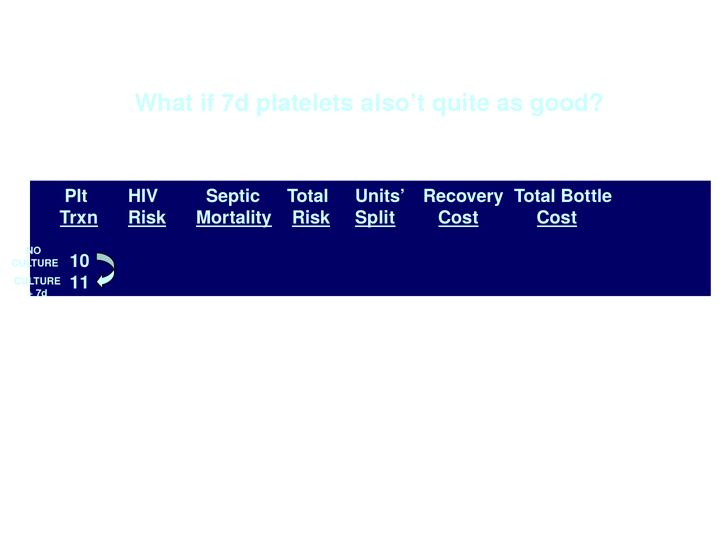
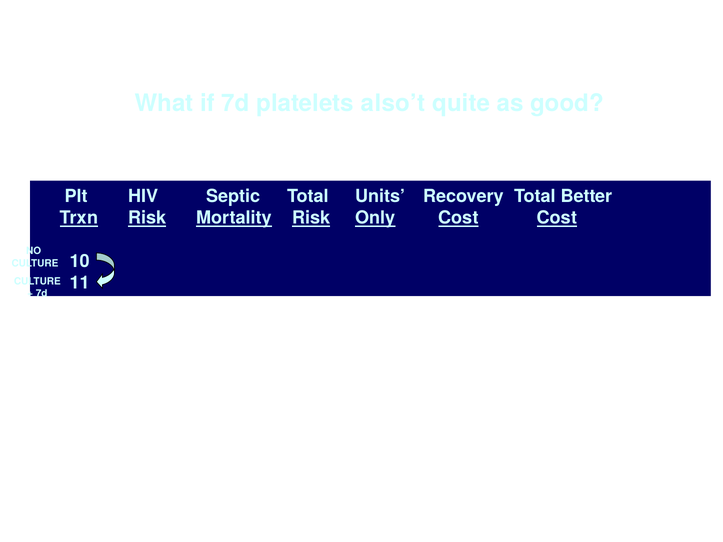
Bottle: Bottle -> Better (587, 196)
Split: Split -> Only (375, 218)
